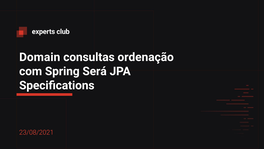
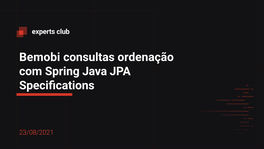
Domain: Domain -> Bemobi (40, 57)
Será: Será -> Java (95, 71)
